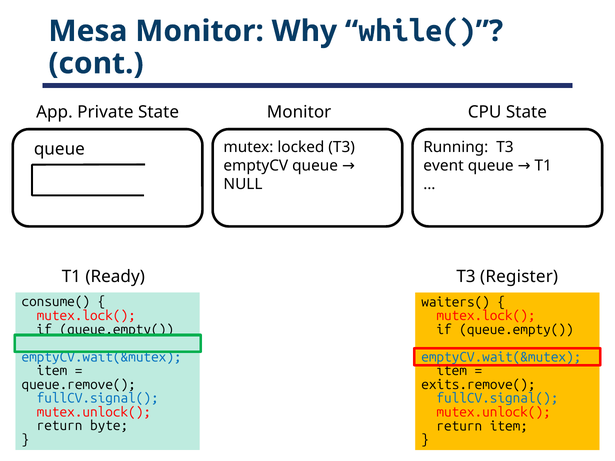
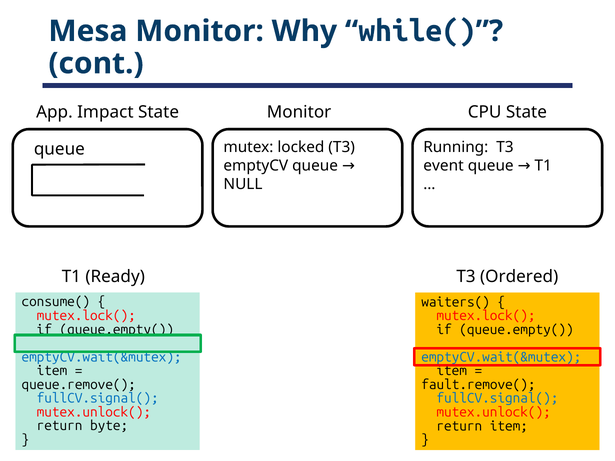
Private: Private -> Impact (105, 112)
Register: Register -> Ordered (519, 277)
exits.remove(: exits.remove( -> fault.remove( (478, 385)
